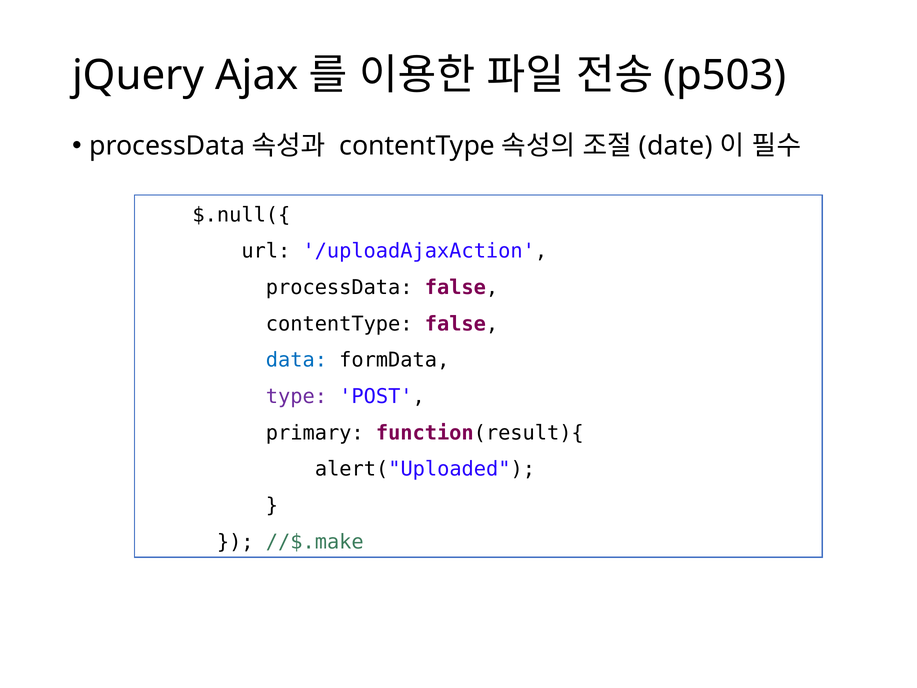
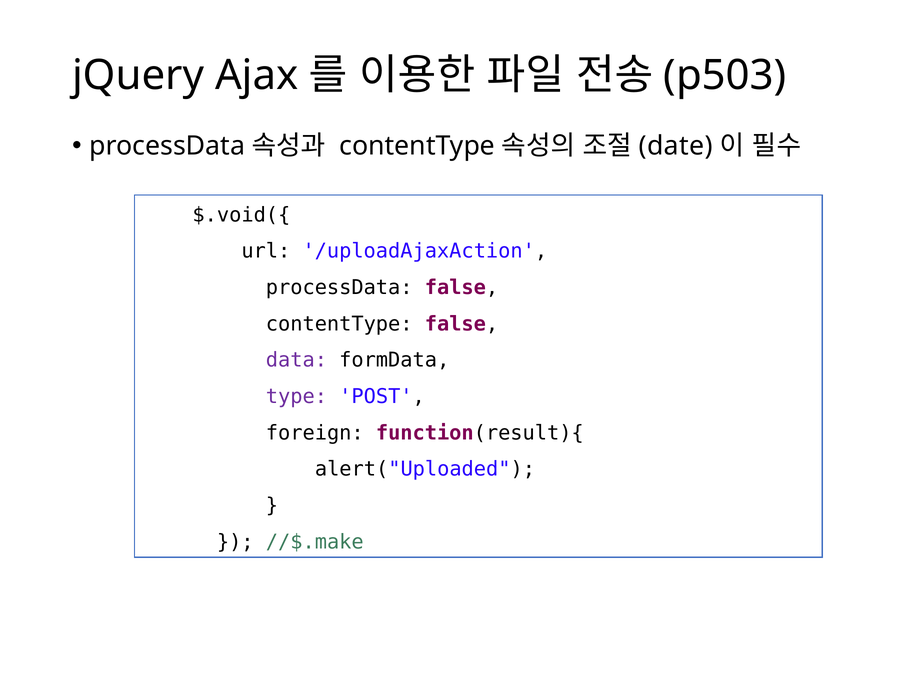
$.null({: $.null({ -> $.void({ (241, 215)
data colour: blue -> purple (296, 360)
primary: primary -> foreign (315, 433)
